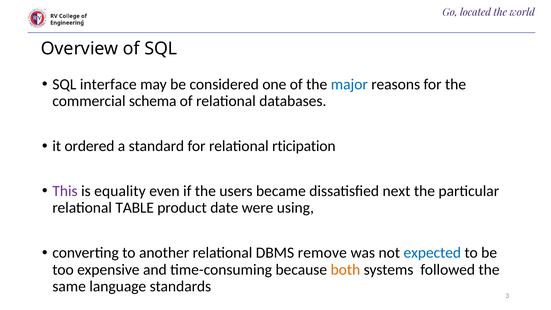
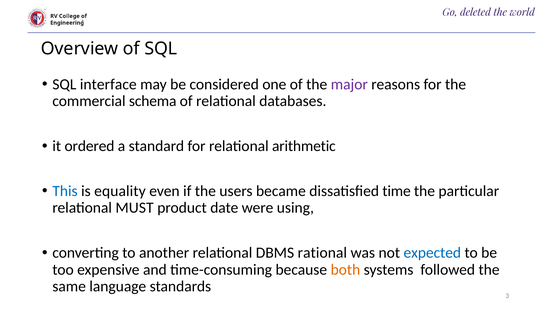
located: located -> deleted (475, 12)
major colour: blue -> purple (349, 84)
rticipation: rticipation -> arithmetic (304, 146)
This colour: purple -> blue (65, 191)
next: next -> time (397, 191)
TABLE: TABLE -> MUST (135, 208)
remove: remove -> rational (322, 253)
